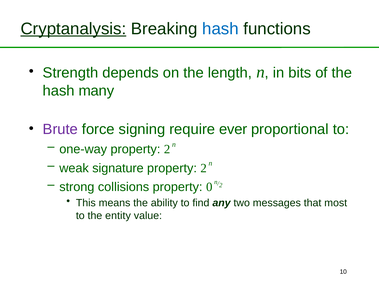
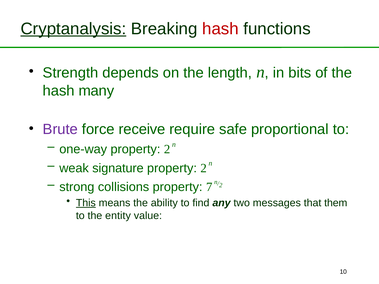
hash colour: blue -> red (220, 29)
signing: signing -> receive (142, 129)
ever: ever -> safe (233, 129)
0: 0 -> 7 (209, 187)
This underline: none -> present (86, 203)
most: most -> them (336, 203)
